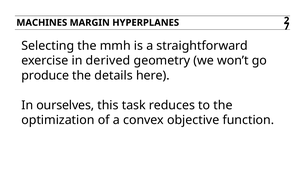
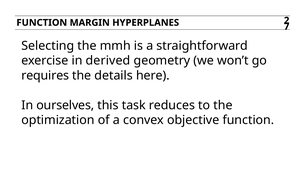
MACHINES: MACHINES -> FUNCTION (42, 23)
produce: produce -> requires (45, 76)
